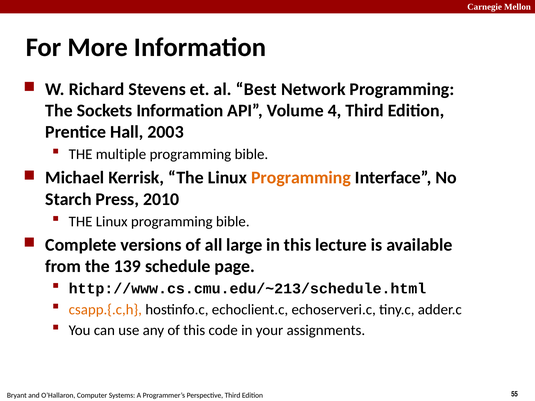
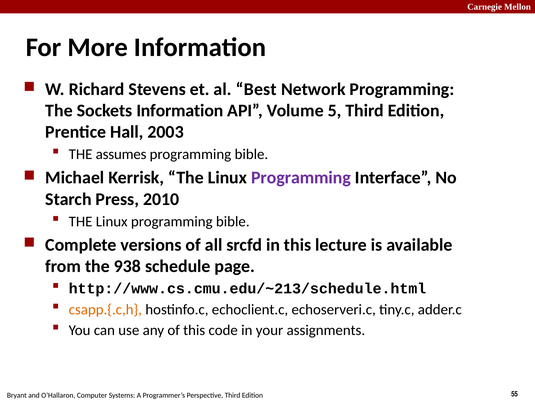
4: 4 -> 5 (335, 111)
multiple: multiple -> assumes (121, 154)
Programming colour: orange -> purple (301, 178)
large: large -> srcfd (244, 245)
139: 139 -> 938 (127, 266)
